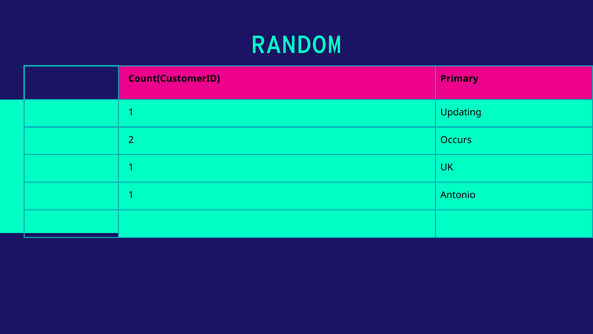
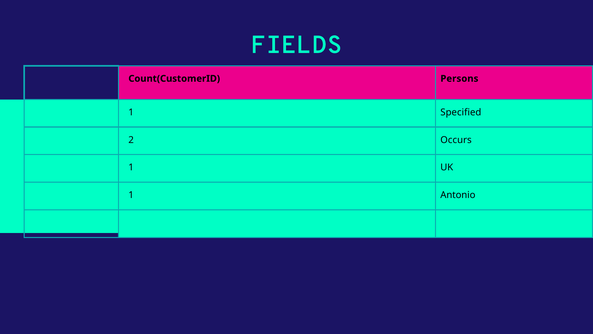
RANDOM: RANDOM -> FIELDS (296, 45)
Primary: Primary -> Persons (459, 79)
Updating: Updating -> Specified (461, 112)
